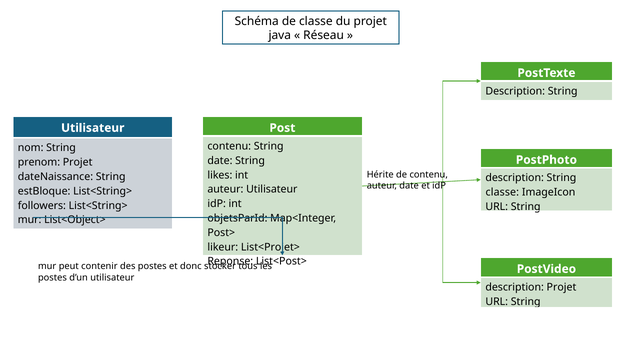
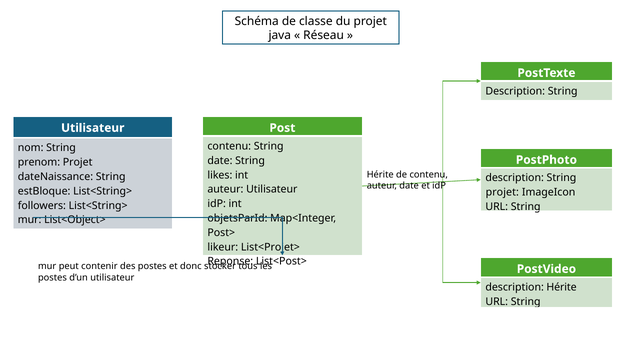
classe: classe -> projet (502, 192)
description Projet: Projet -> Hérite (562, 287)
